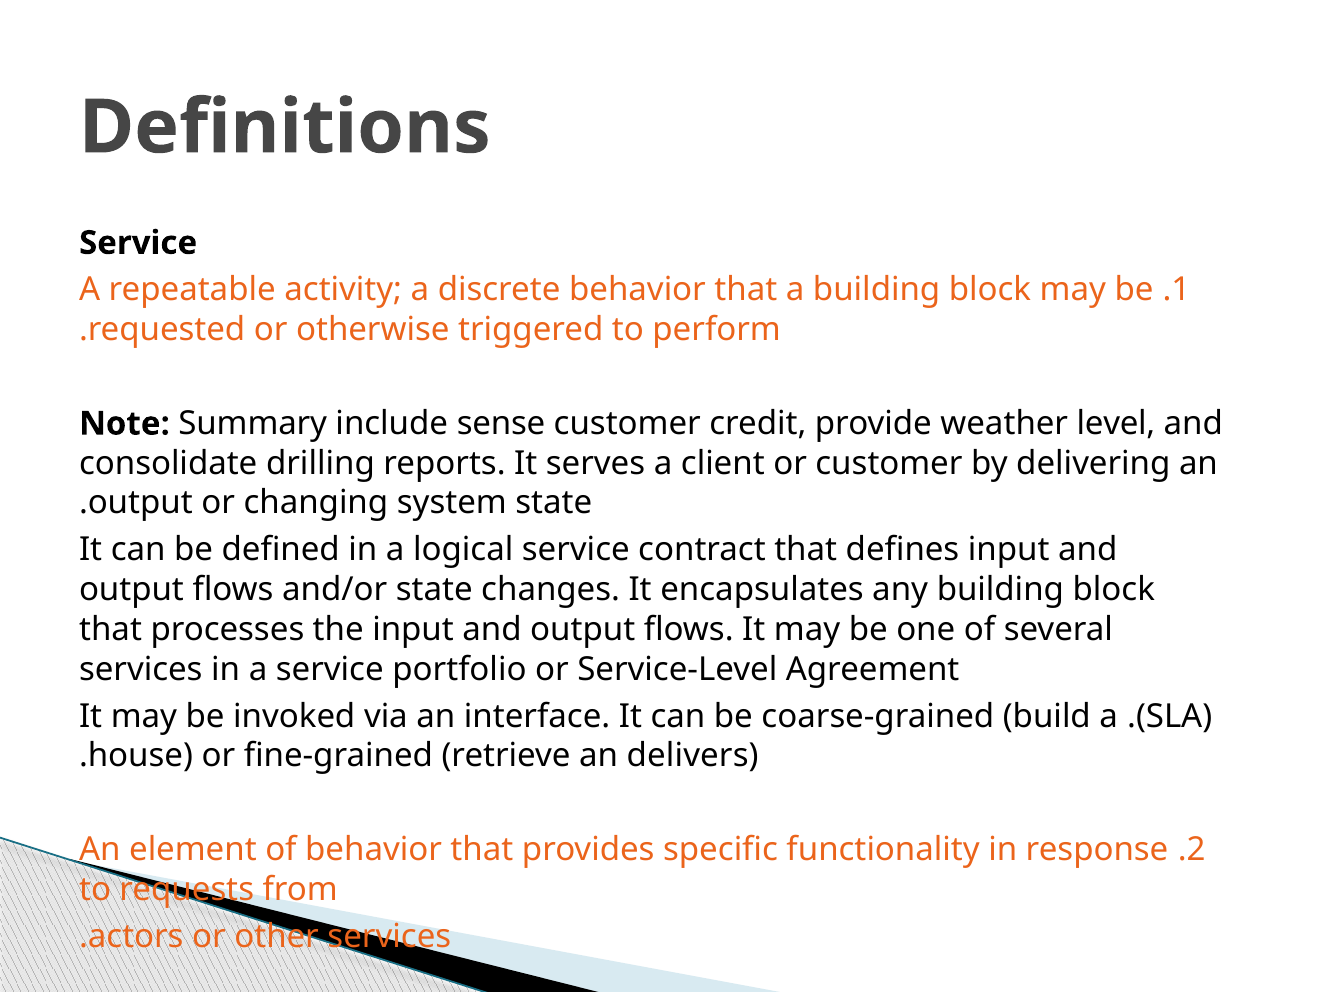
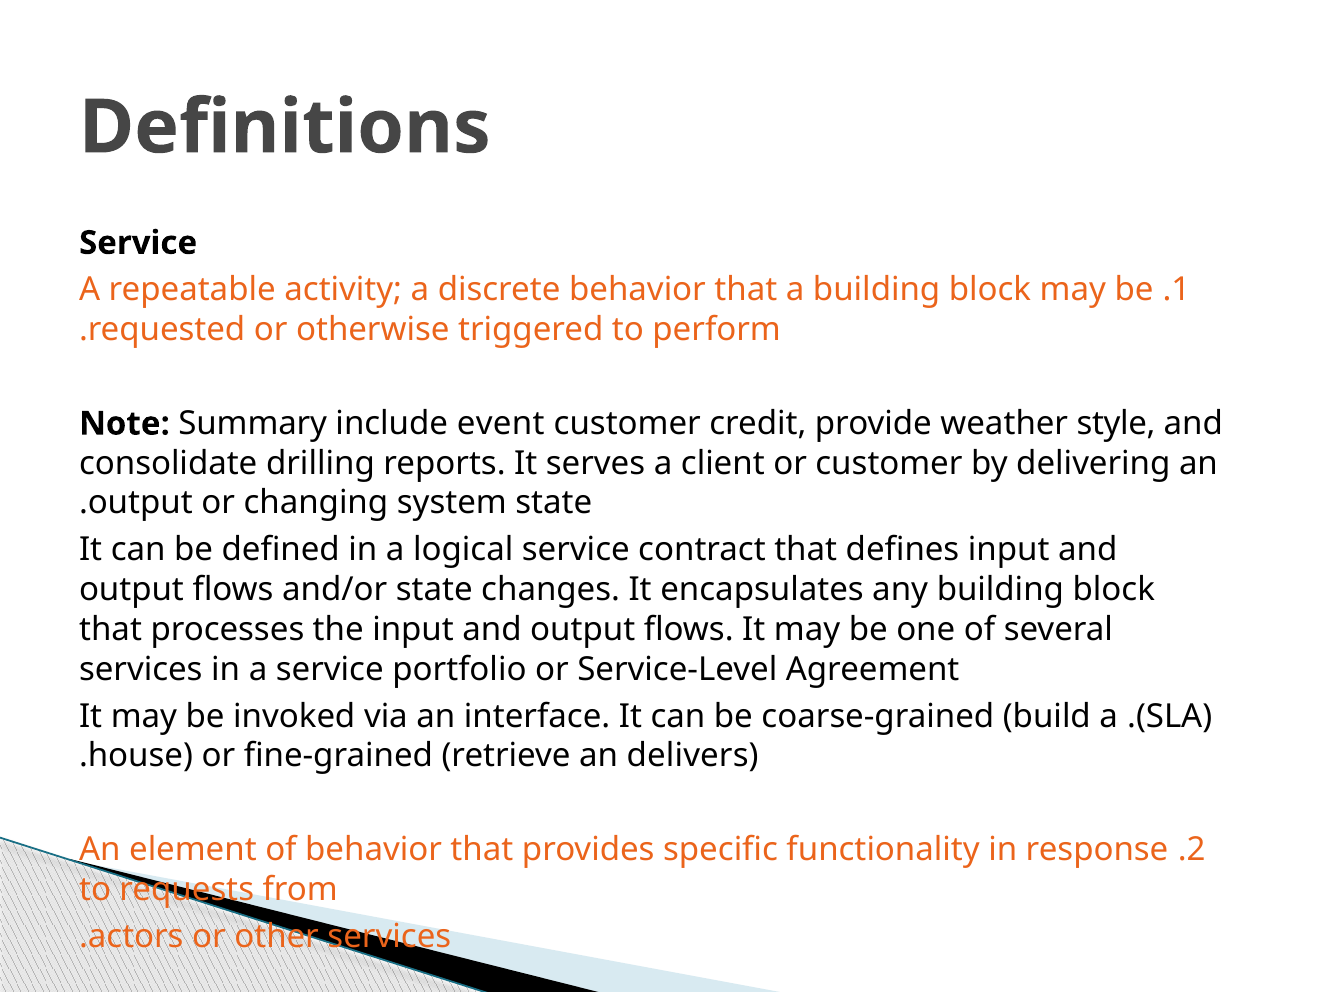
sense: sense -> event (501, 423)
level: level -> style (1116, 423)
